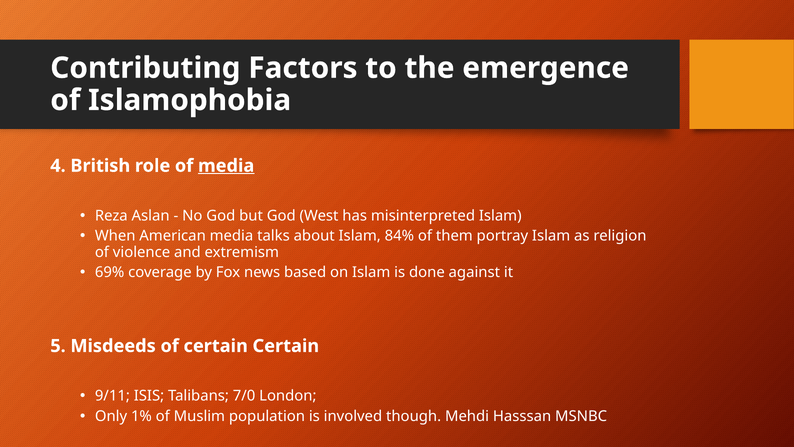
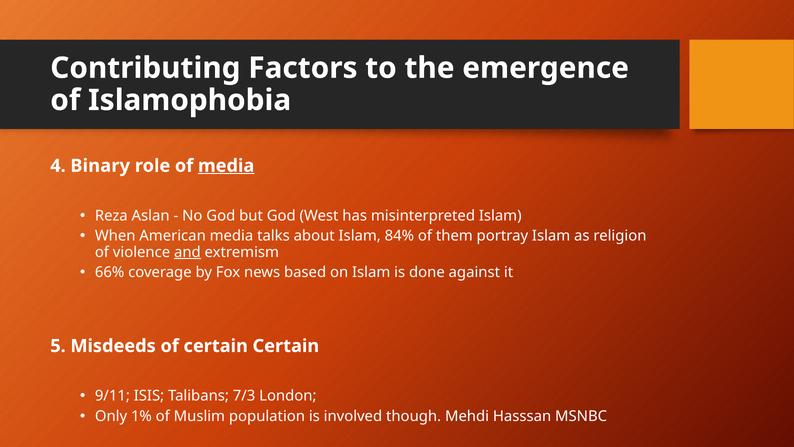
British: British -> Binary (100, 166)
and underline: none -> present (187, 252)
69%: 69% -> 66% (110, 272)
7/0: 7/0 -> 7/3 (244, 396)
